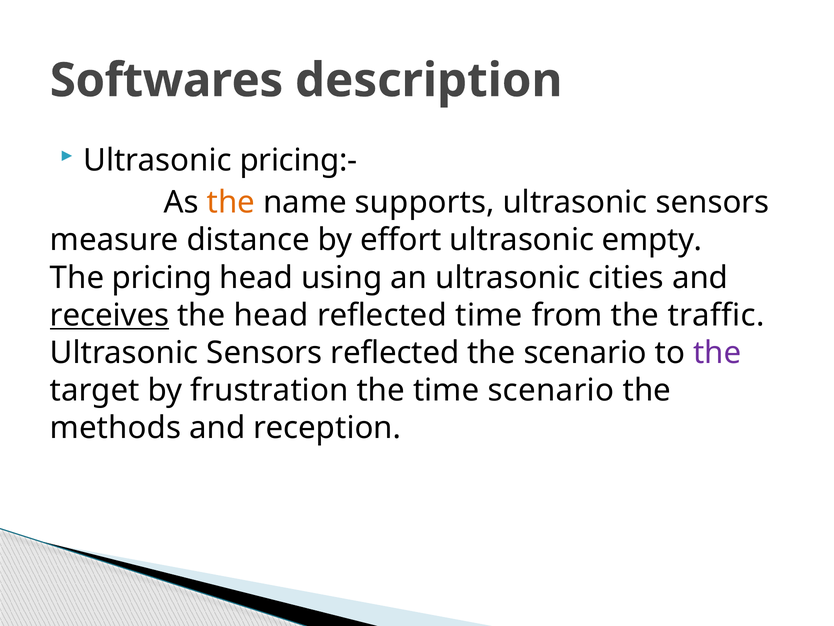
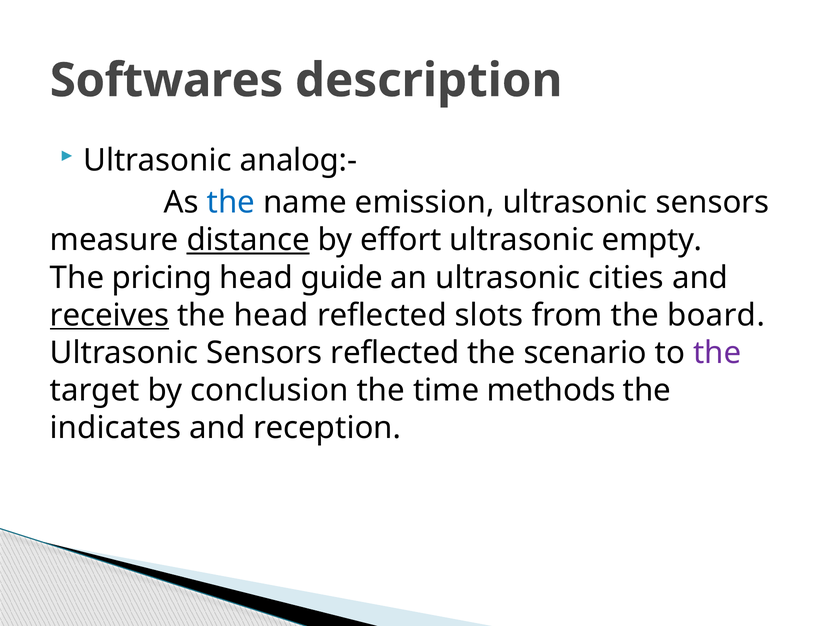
pricing:-: pricing:- -> analog:- (298, 160)
the colour: orange -> blue (231, 202)
supports: supports -> emission (425, 202)
distance underline: none -> present (248, 240)
using: using -> guide (342, 278)
reflected time: time -> slots (489, 315)
traffic: traffic -> board (716, 315)
frustration: frustration -> conclusion (269, 390)
time scenario: scenario -> methods (551, 390)
methods: methods -> indicates (116, 428)
